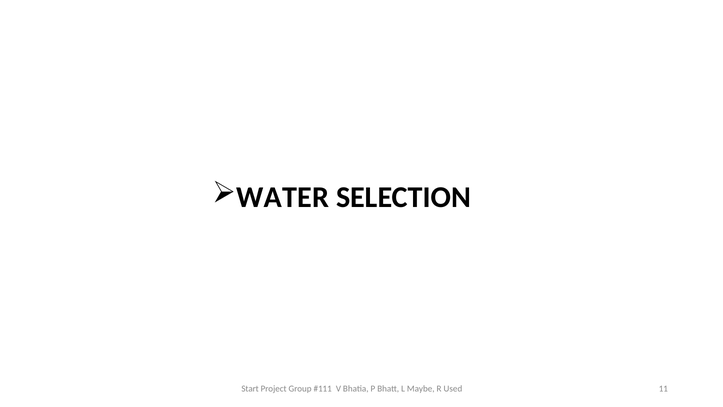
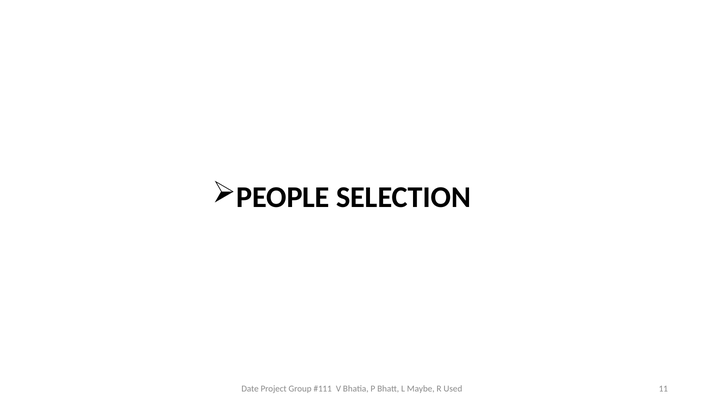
WATER: WATER -> PEOPLE (283, 197)
Start: Start -> Date (250, 388)
